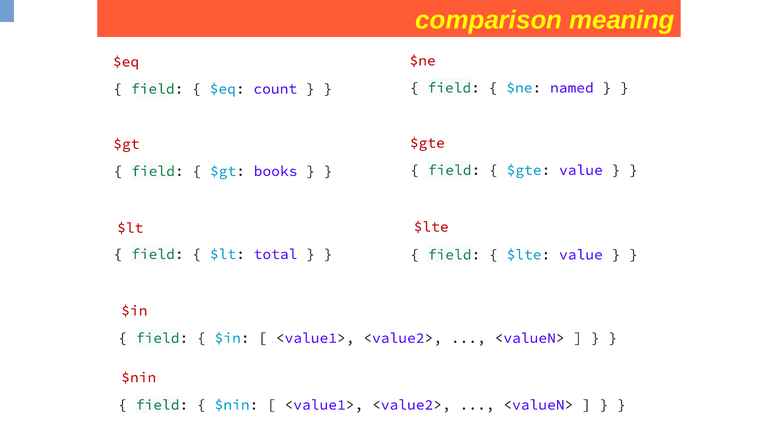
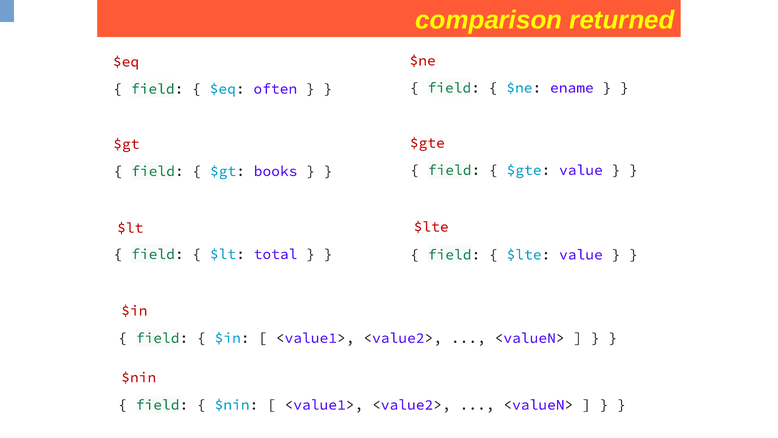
meaning: meaning -> returned (622, 20)
named: named -> ename (572, 88)
count: count -> often (275, 89)
